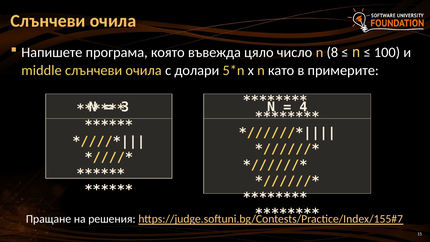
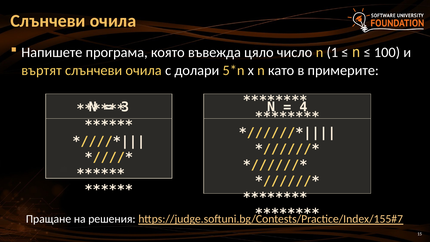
8: 8 -> 1 (332, 52)
middle: middle -> въртят (42, 70)
